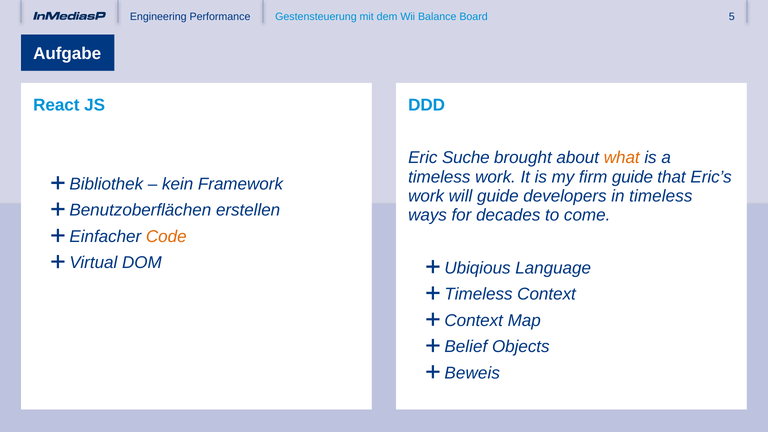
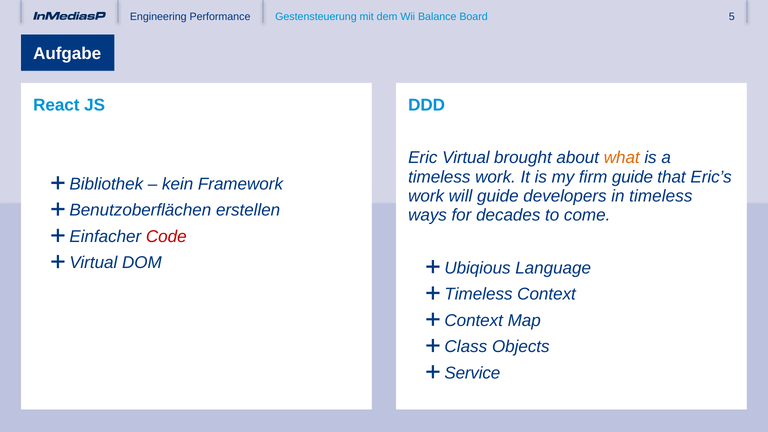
Eric Suche: Suche -> Virtual (466, 158)
Code colour: orange -> red (166, 237)
Belief: Belief -> Class (466, 347)
Beweis: Beweis -> Service (472, 373)
